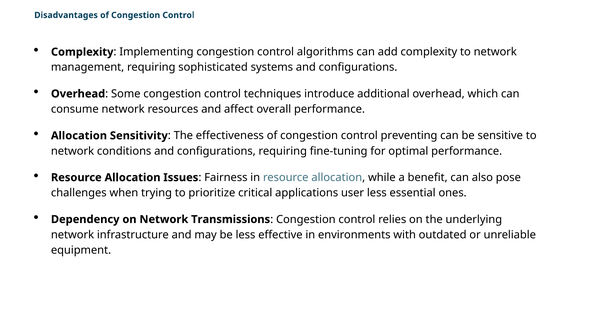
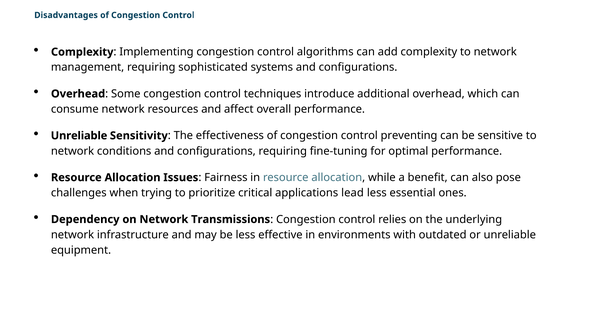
Allocation: Allocation -> Unreliable (79, 135)
user: user -> lead (352, 193)
